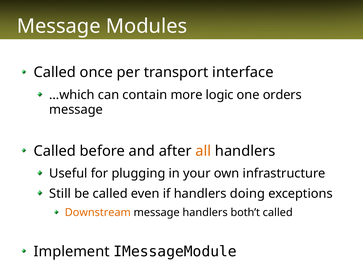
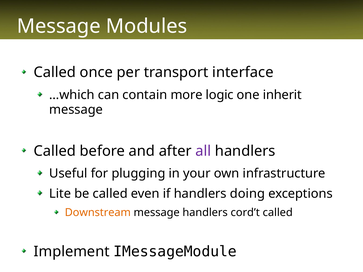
orders: orders -> inherit (282, 95)
all colour: orange -> purple (203, 151)
Still: Still -> Lite (60, 194)
both’t: both’t -> cord’t (245, 213)
